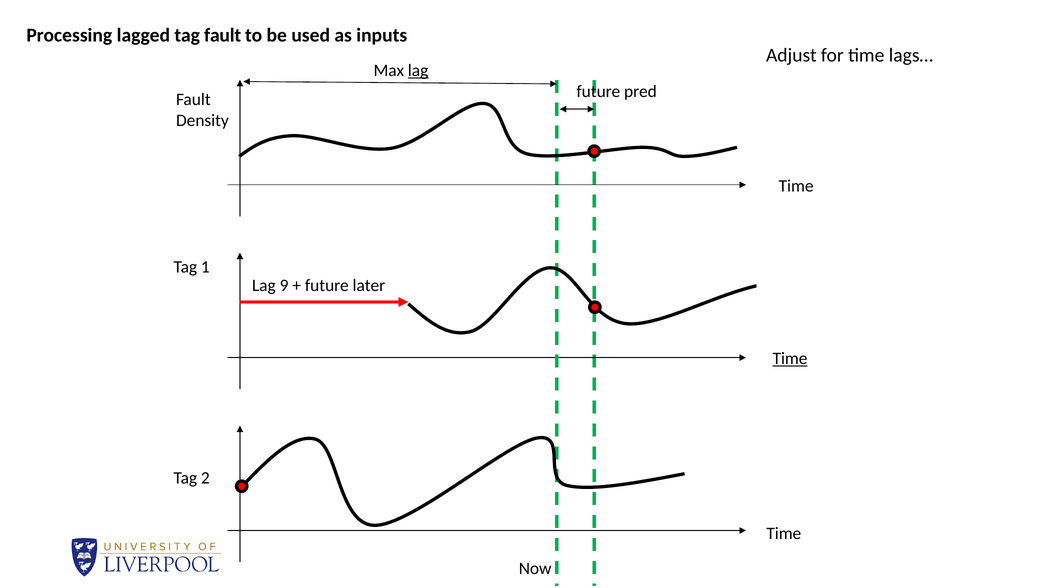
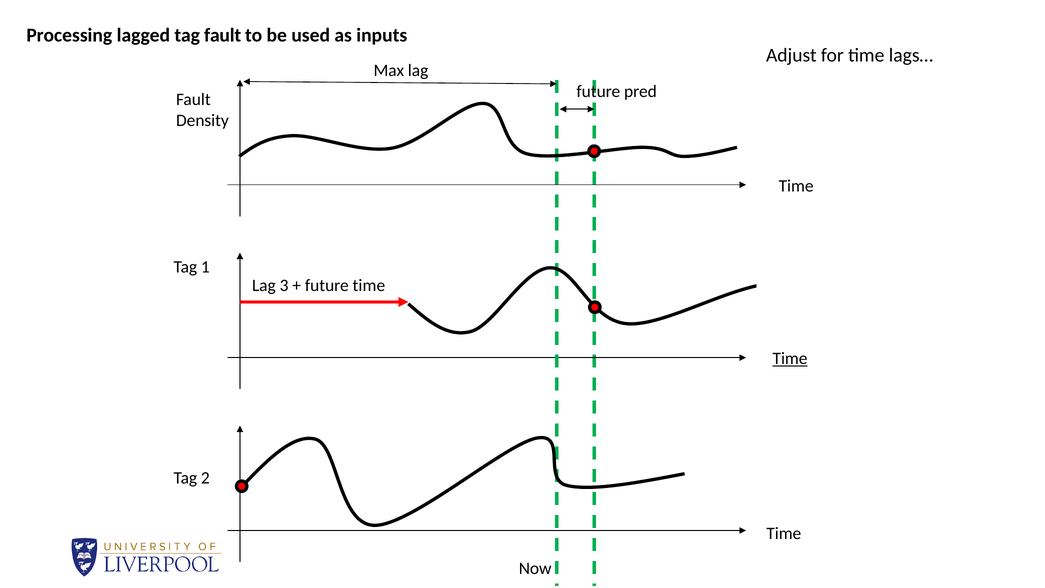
lag underline: present -> none (418, 70)
9: 9 -> 3 (284, 285)
future later: later -> time (369, 285)
